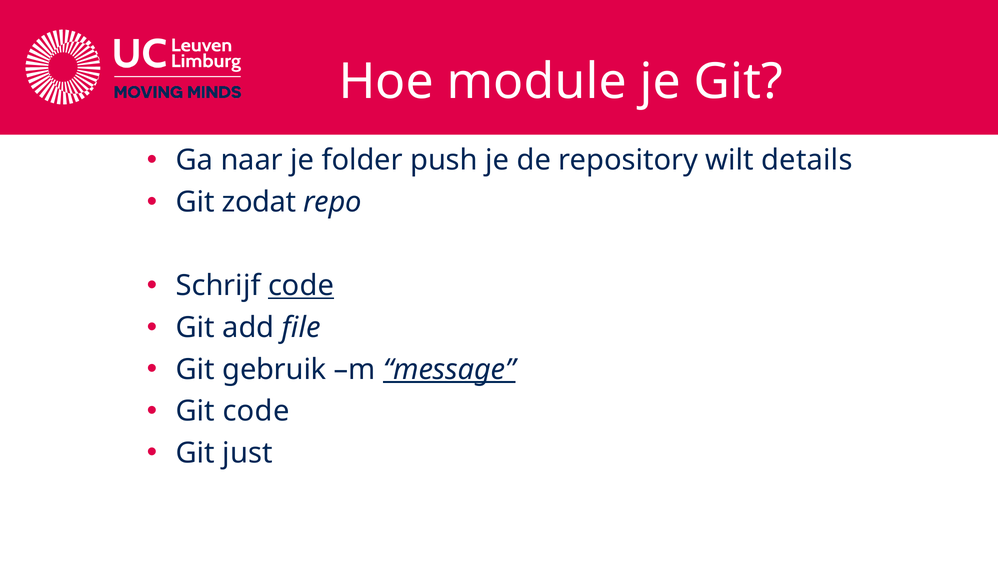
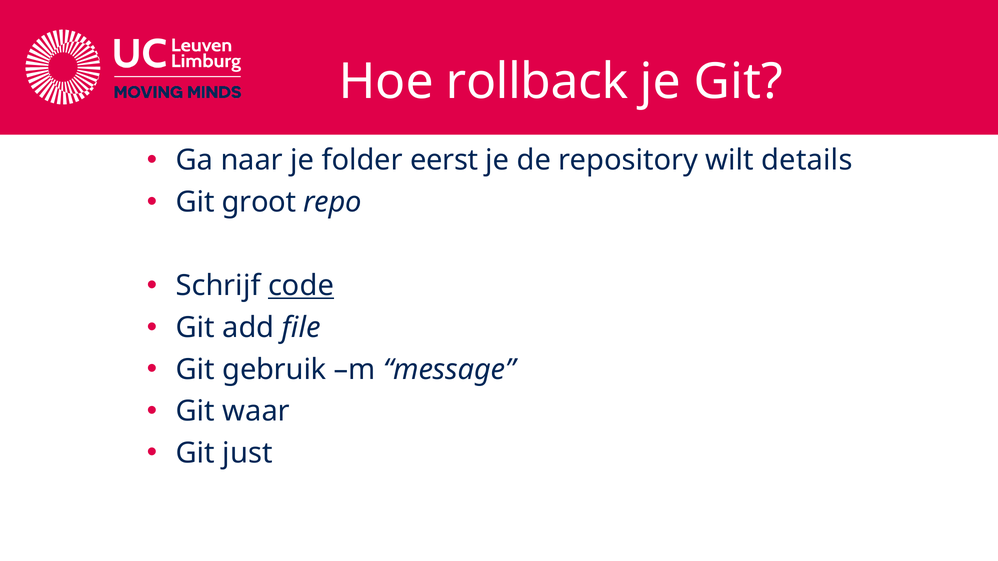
module: module -> rollback (537, 82)
push: push -> eerst (444, 160)
zodat: zodat -> groot (259, 202)
message underline: present -> none (449, 370)
Git code: code -> waar (256, 411)
